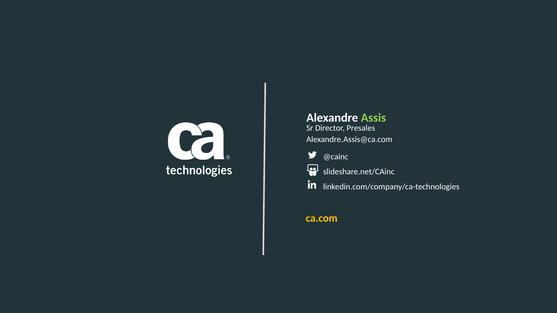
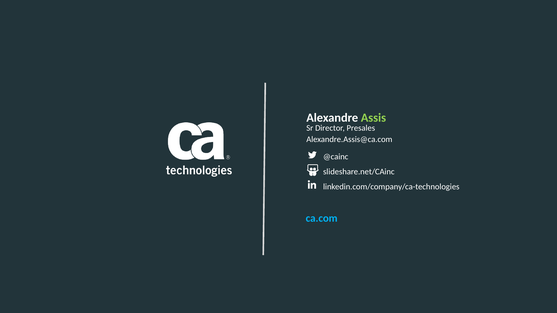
ca.com colour: yellow -> light blue (322, 219)
